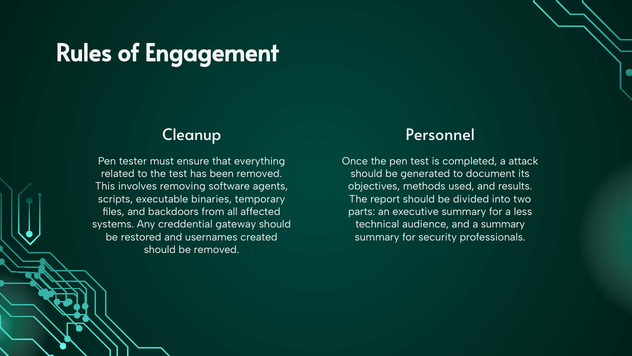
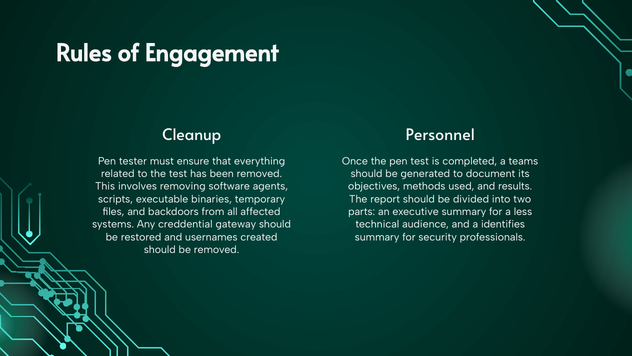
attack: attack -> teams (523, 161)
a summary: summary -> identifies (503, 224)
